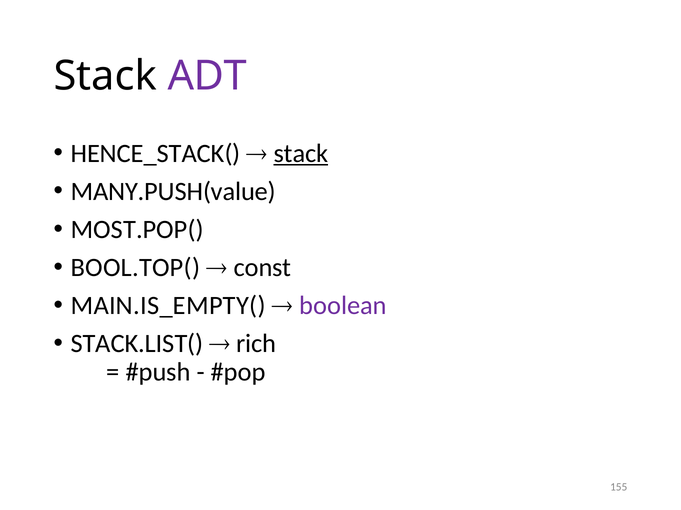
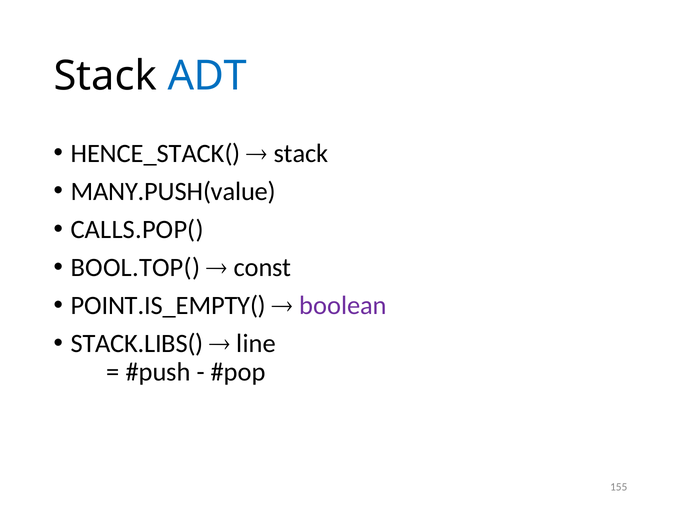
ADT colour: purple -> blue (207, 76)
stack underline: present -> none (301, 154)
MOST.POP(: MOST.POP( -> CALLS.POP( (137, 230)
MAIN.IS_EMPTY(: MAIN.IS_EMPTY( -> POINT.IS_EMPTY( (168, 306)
STACK.LIST(: STACK.LIST( -> STACK.LIBS( (137, 344)
rich: rich -> line (256, 344)
